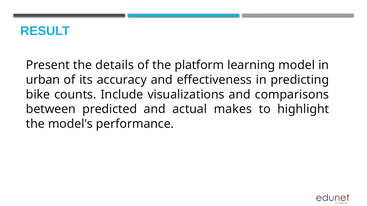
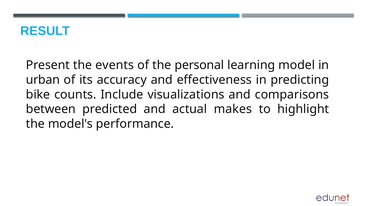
details: details -> events (115, 65)
platform: platform -> personal (199, 65)
